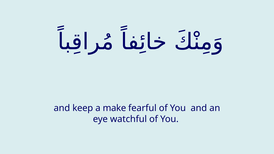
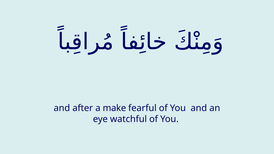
keep: keep -> after (83, 108)
